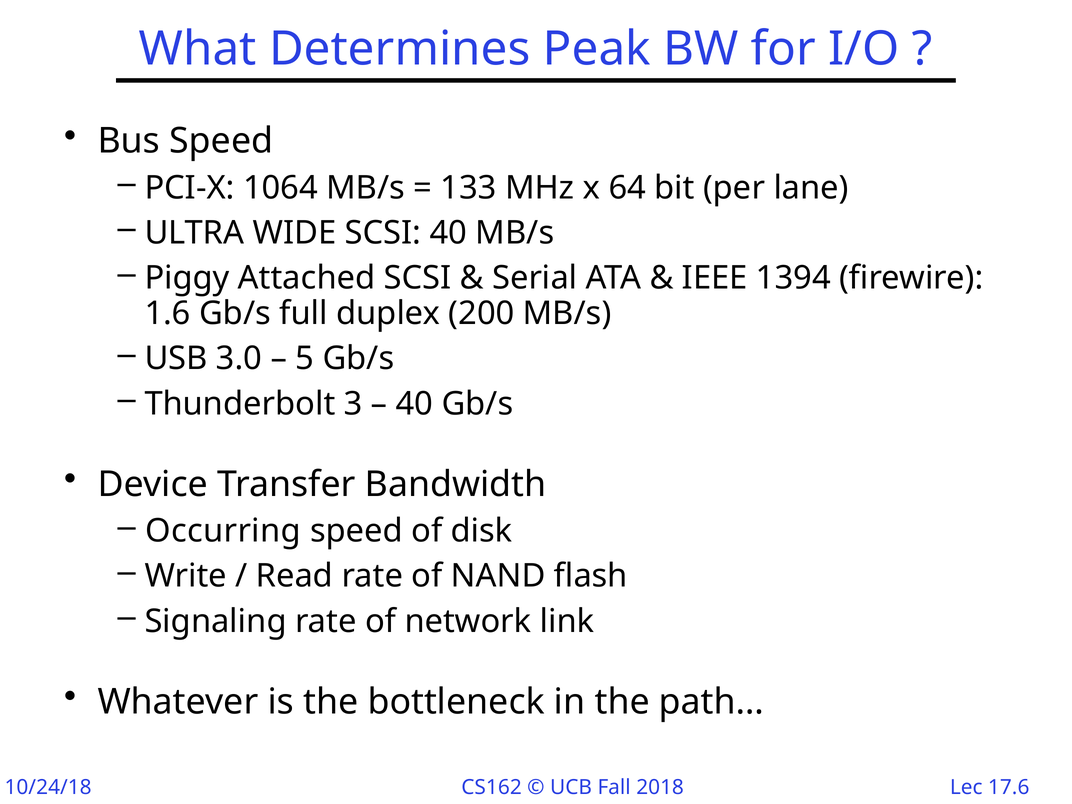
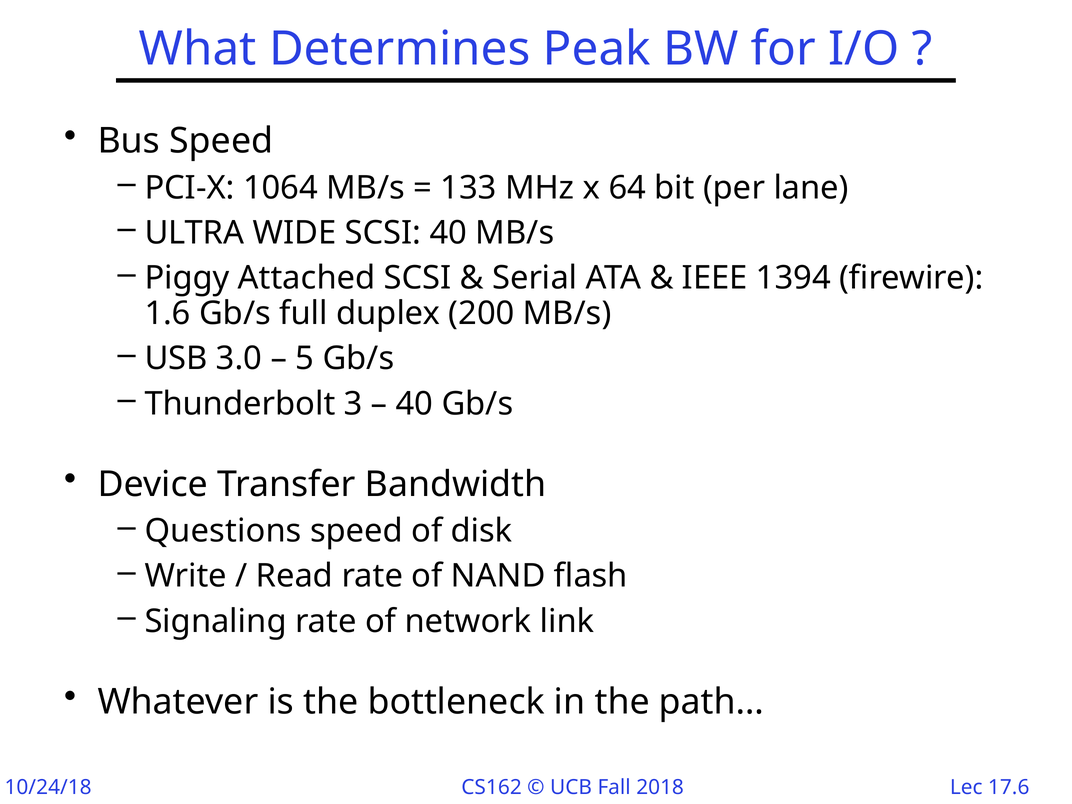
Occurring: Occurring -> Questions (223, 531)
